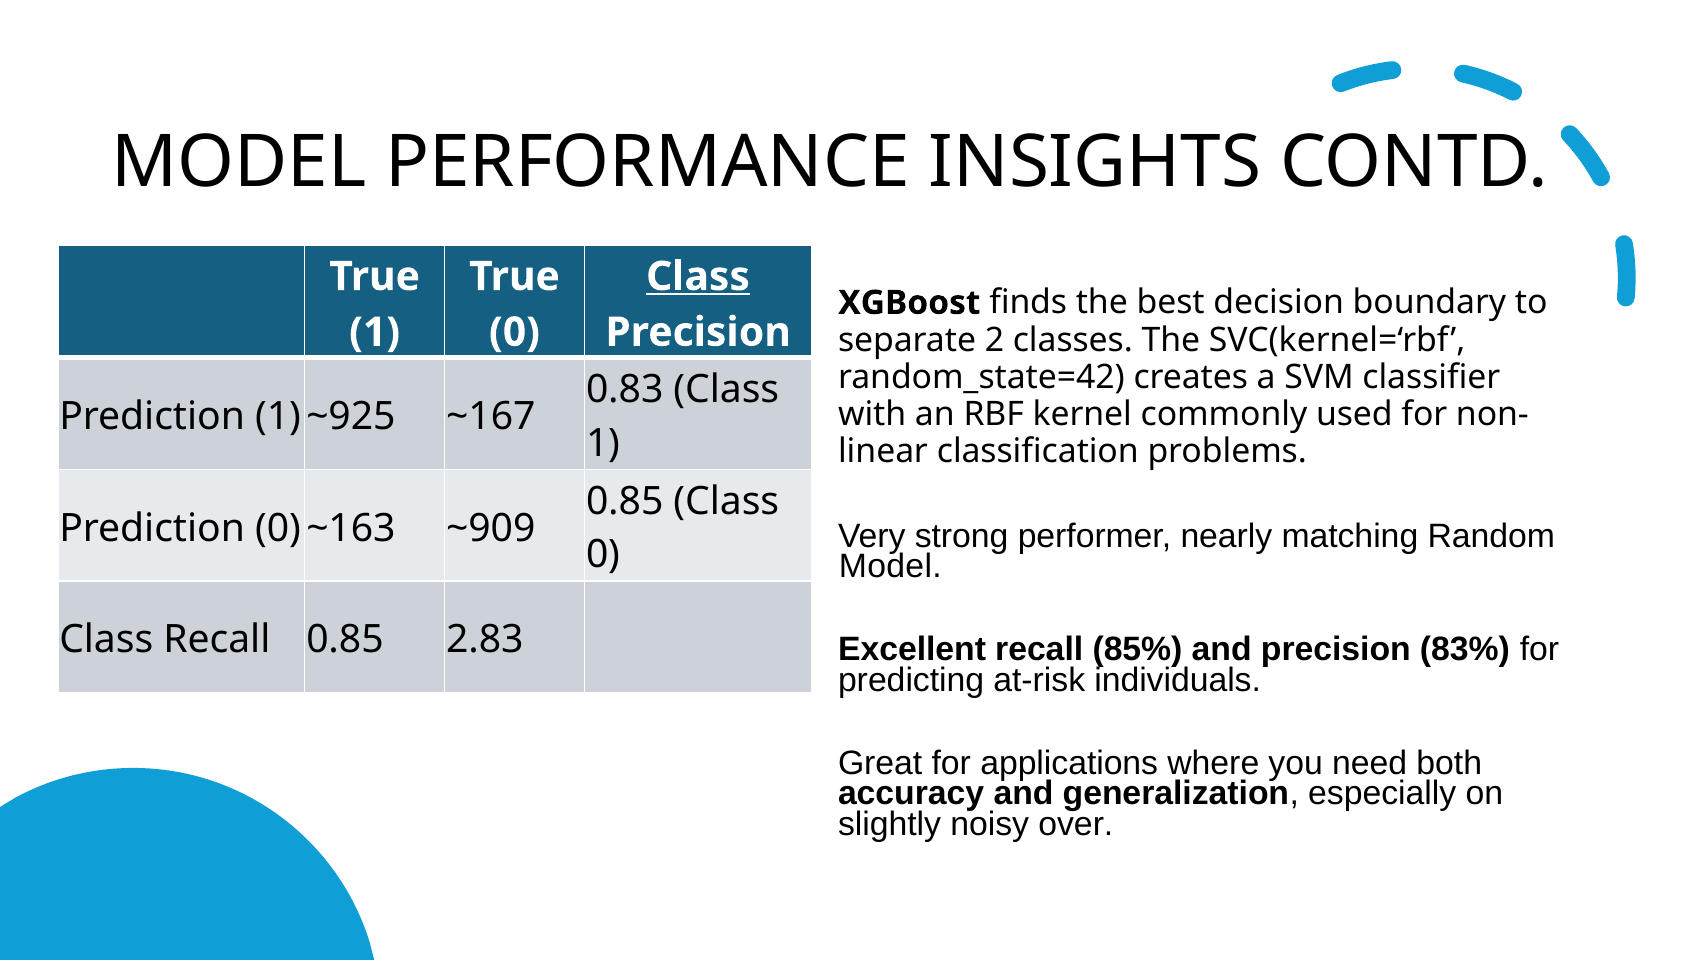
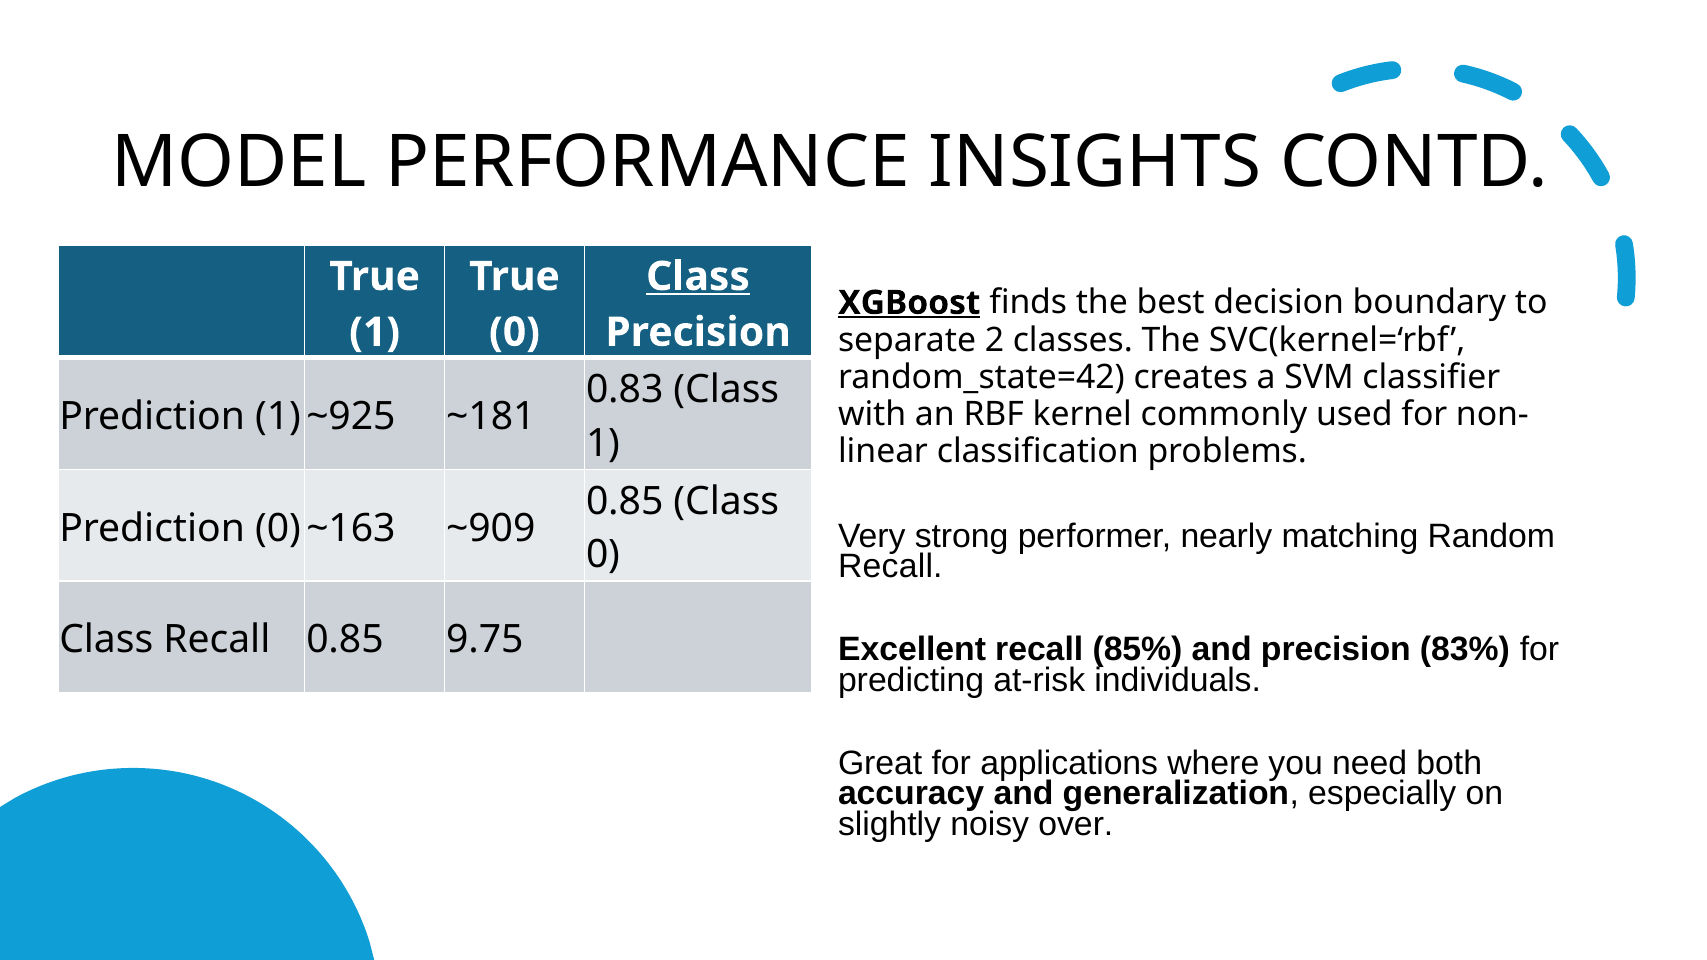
XGBoost underline: none -> present (909, 303)
~167: ~167 -> ~181 (491, 417)
Model: Model -> Recall (890, 566)
2.83: 2.83 -> 9.75 (485, 640)
